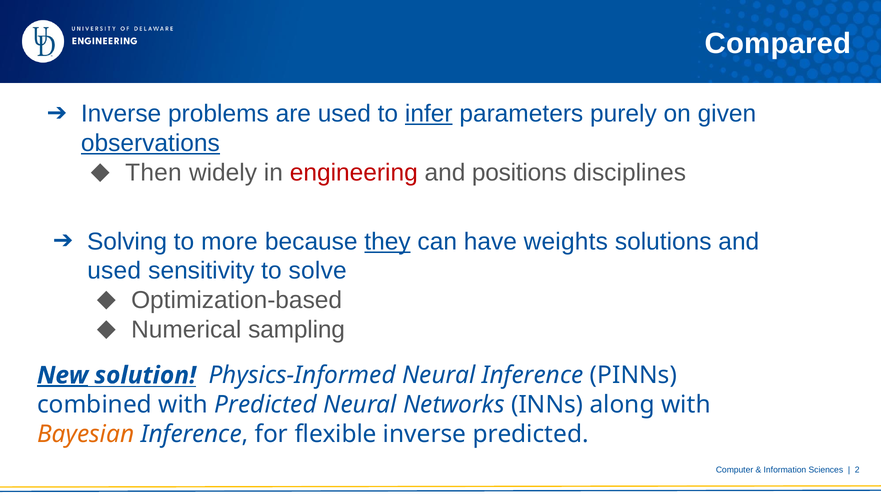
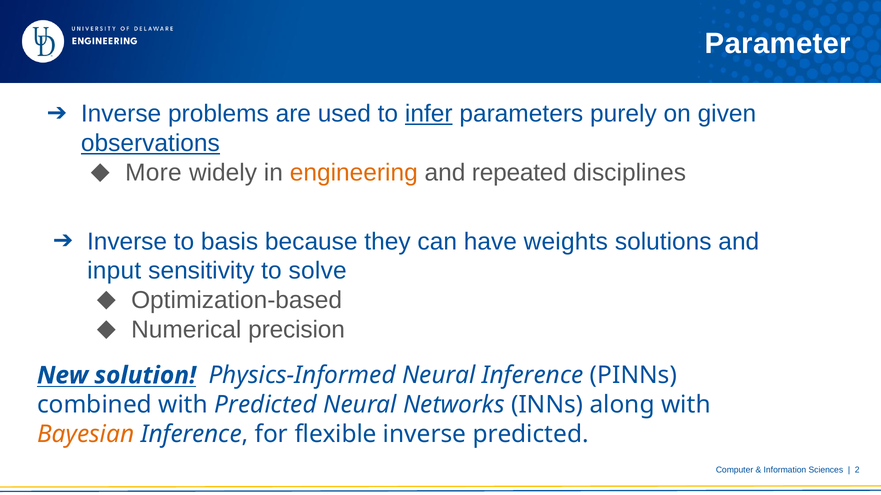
Compared: Compared -> Parameter (778, 43)
Then: Then -> More (153, 173)
engineering colour: red -> orange (354, 173)
positions: positions -> repeated (519, 173)
Solving: Solving -> Inverse (127, 242)
more: more -> basis (230, 242)
they underline: present -> none (388, 242)
used: used -> input (114, 271)
sampling: sampling -> precision (297, 330)
New underline: present -> none (63, 376)
